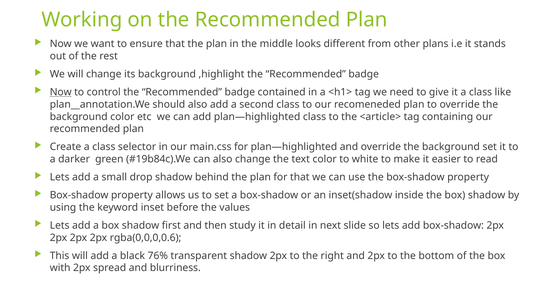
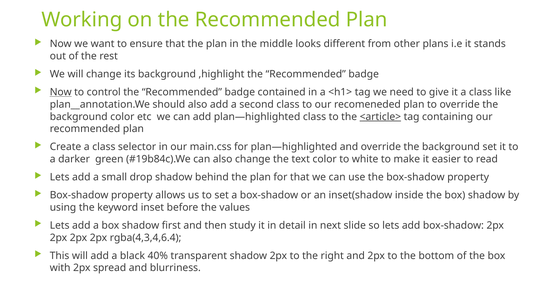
<article> underline: none -> present (380, 117)
rgba(0,0,0,0.6: rgba(0,0,0,0.6 -> rgba(4,3,4,6.4 (146, 238)
76%: 76% -> 40% (158, 256)
